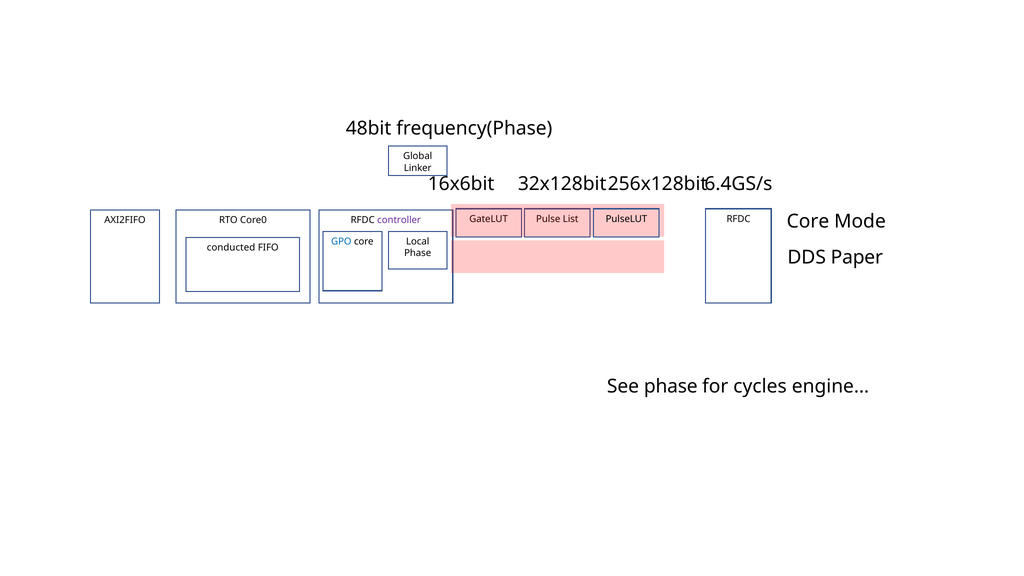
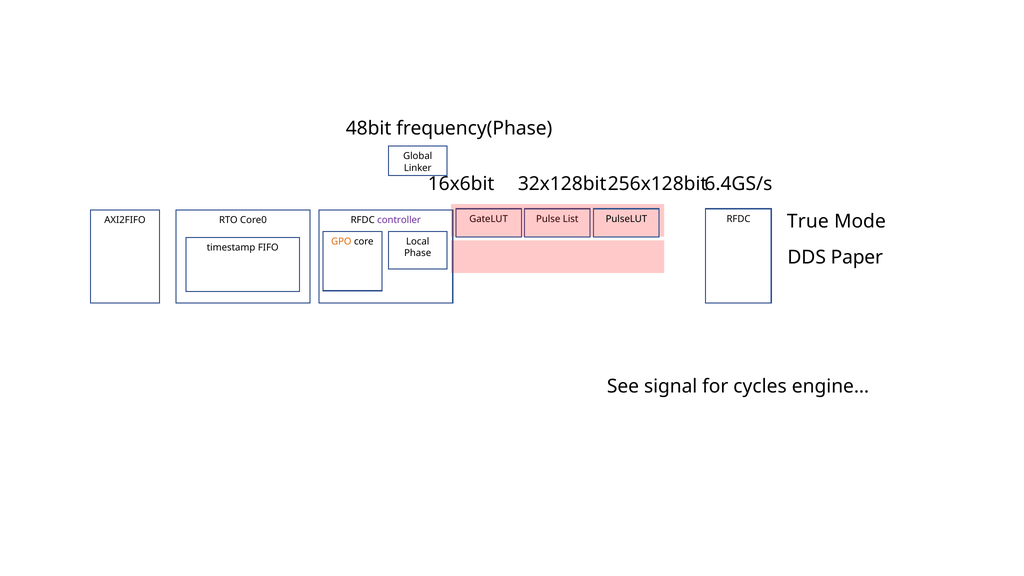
RFDC Core: Core -> True (808, 221)
GPO colour: blue -> orange (341, 242)
conducted: conducted -> timestamp (231, 248)
See phase: phase -> signal (671, 386)
